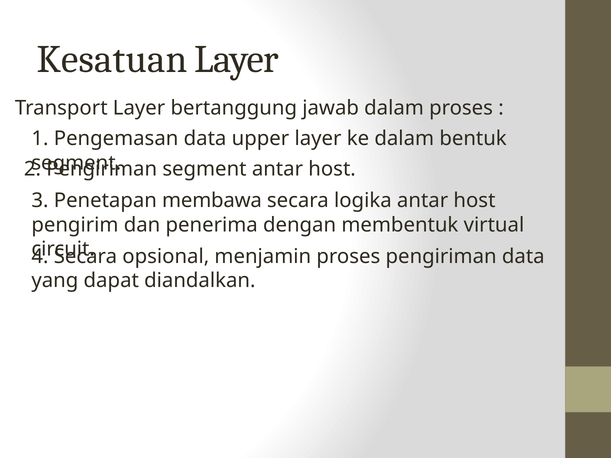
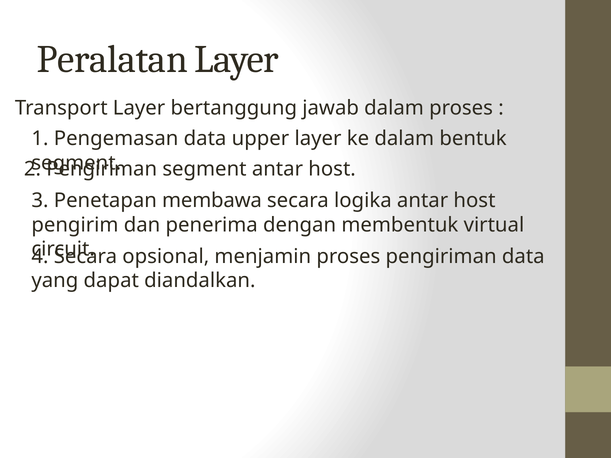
Kesatuan: Kesatuan -> Peralatan (112, 59)
